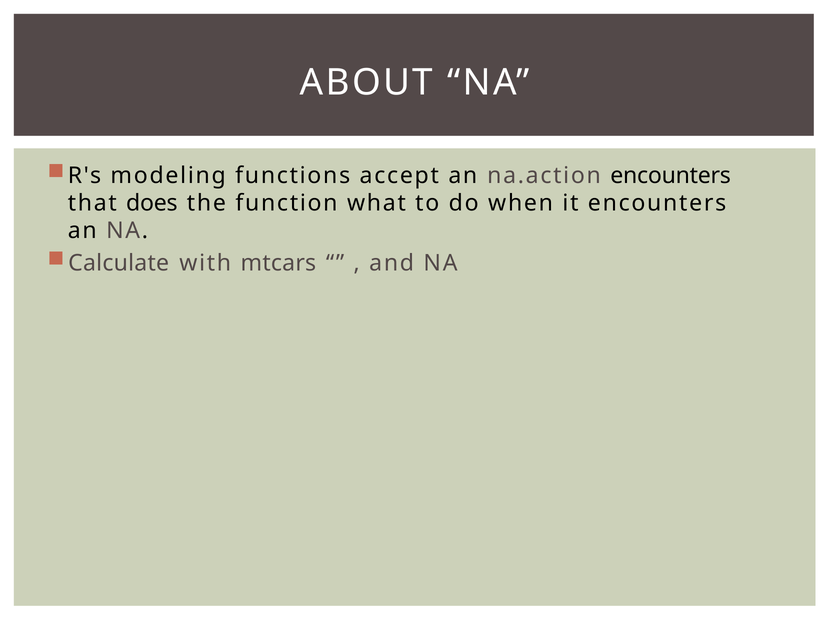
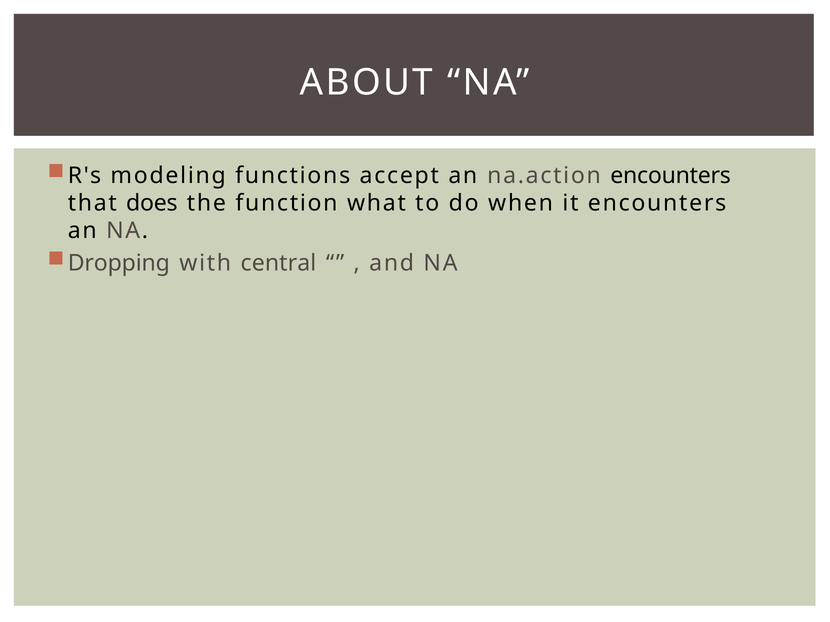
Calculate: Calculate -> Dropping (119, 263)
mtcars: mtcars -> central (278, 263)
